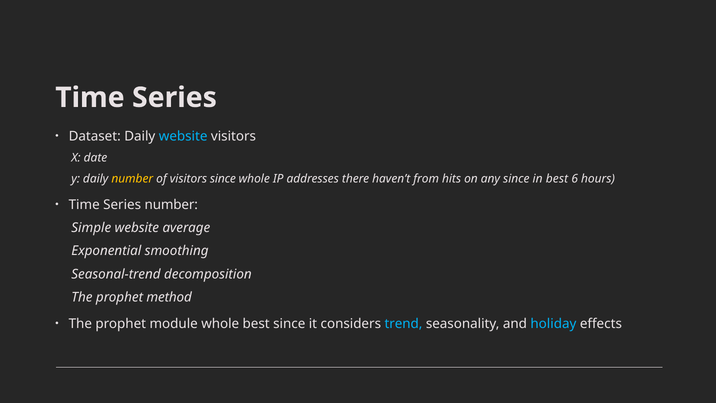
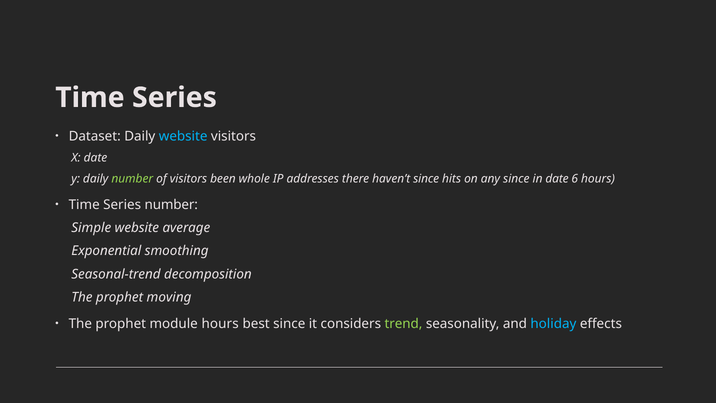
number colour: yellow -> light green (132, 179)
visitors since: since -> been (223, 179)
haven’t from: from -> since (426, 179)
in best: best -> date (557, 179)
method: method -> moving (169, 297)
module whole: whole -> hours (220, 324)
trend colour: light blue -> light green (403, 324)
